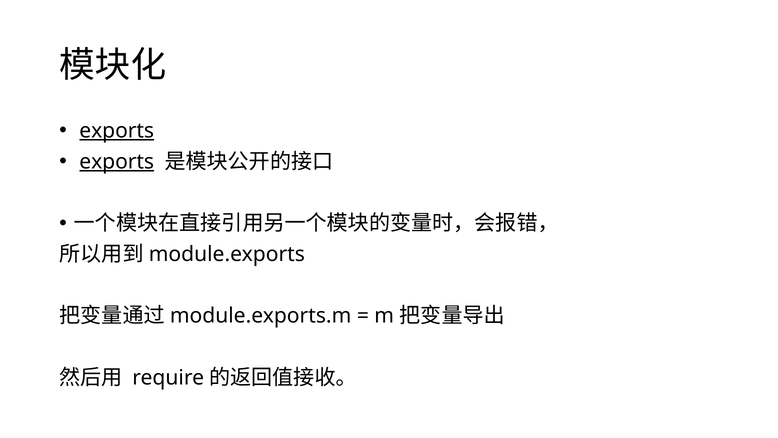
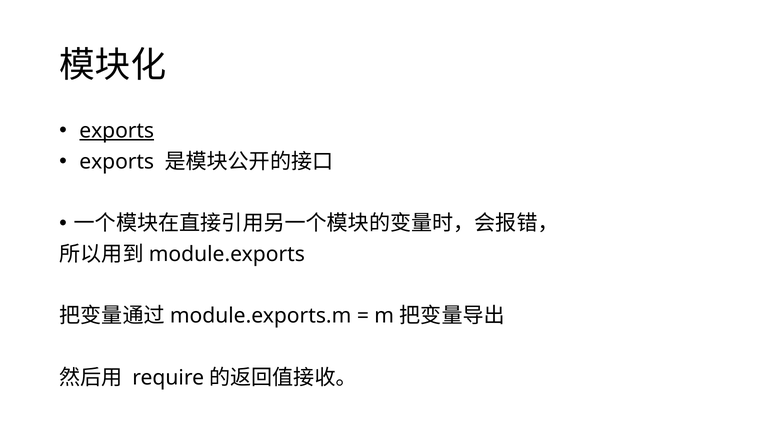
exports underline: present -> none (117, 162)
